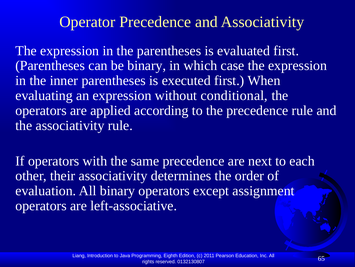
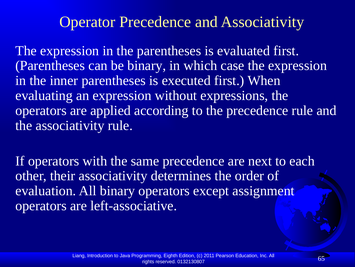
conditional: conditional -> expressions (234, 95)
